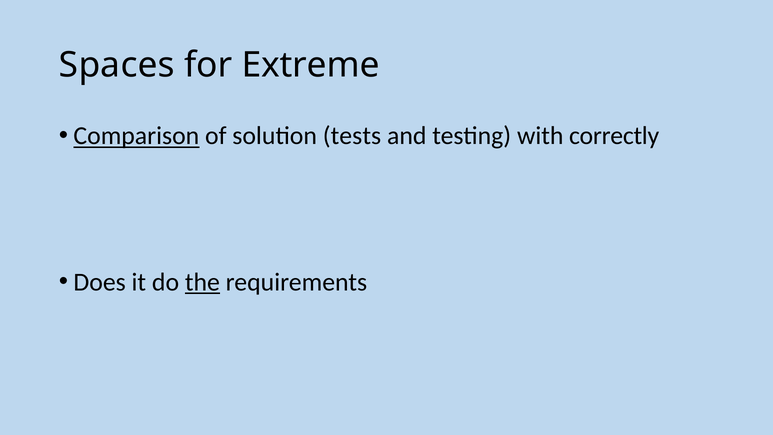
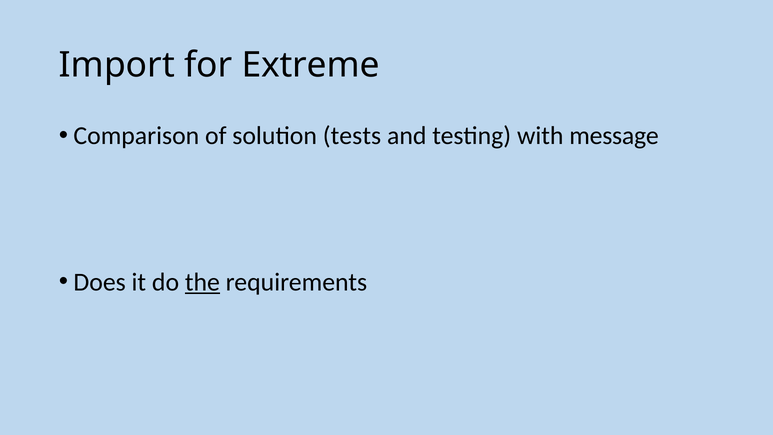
Spaces: Spaces -> Import (117, 65)
Comparison underline: present -> none (136, 136)
correctly: correctly -> message (614, 136)
